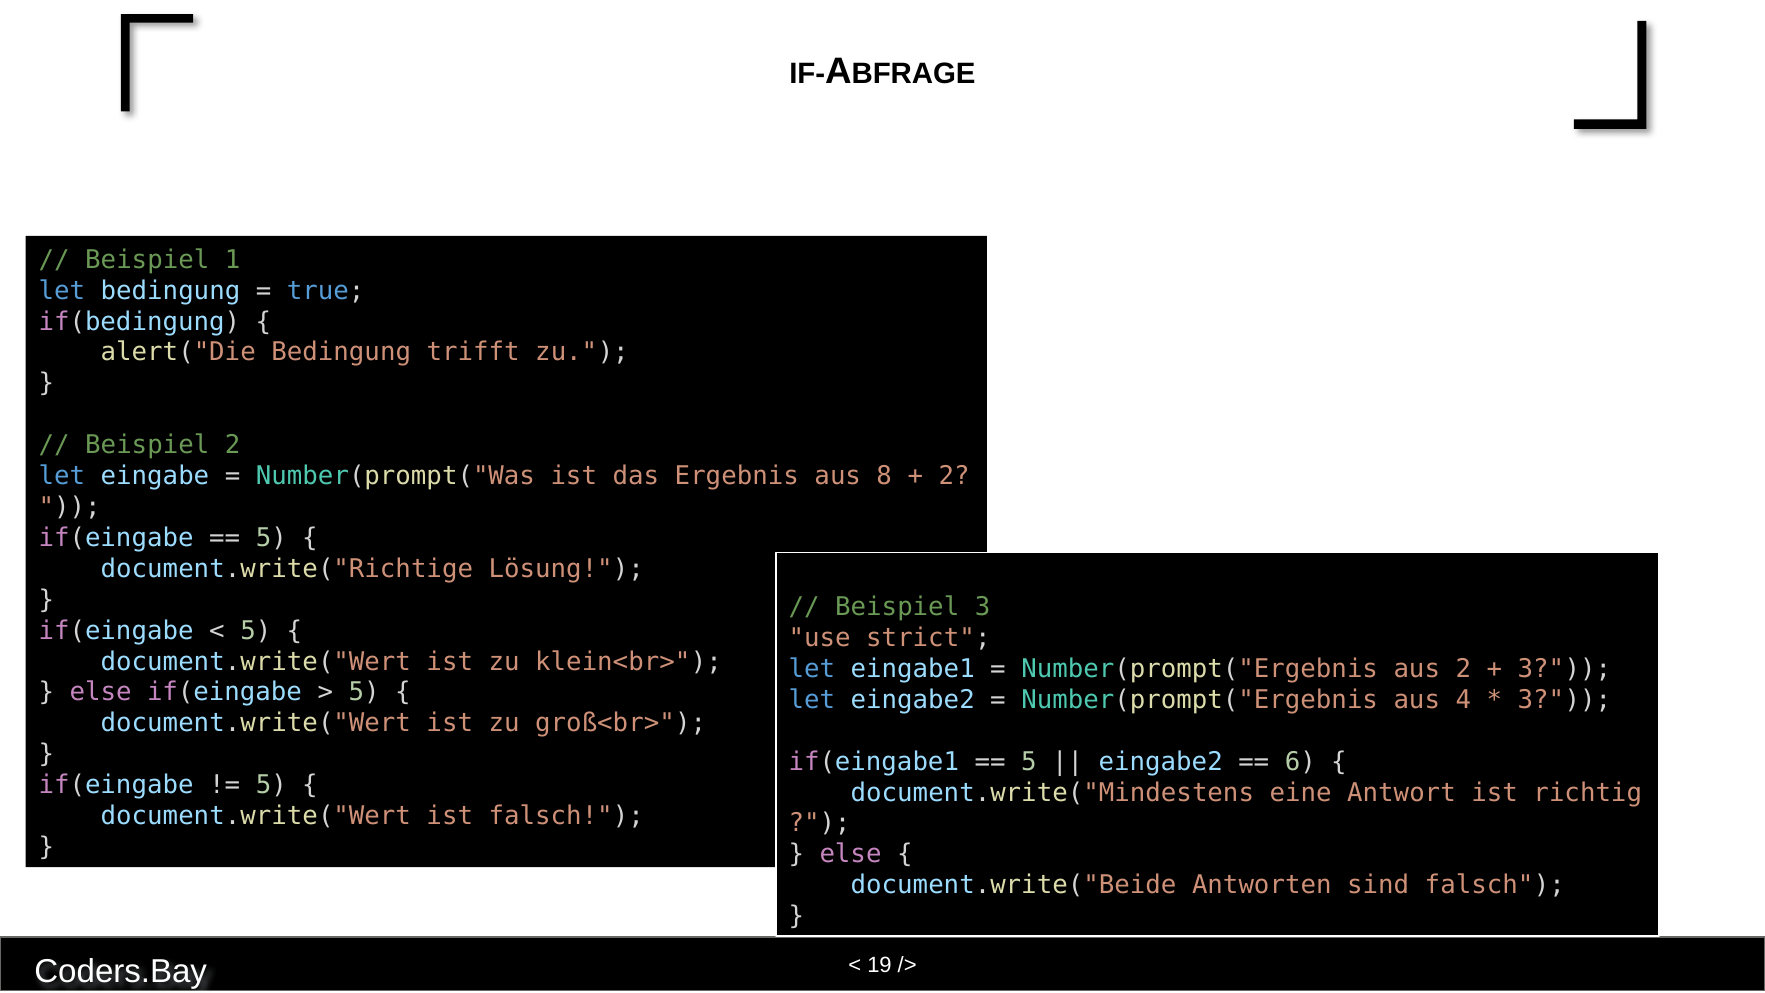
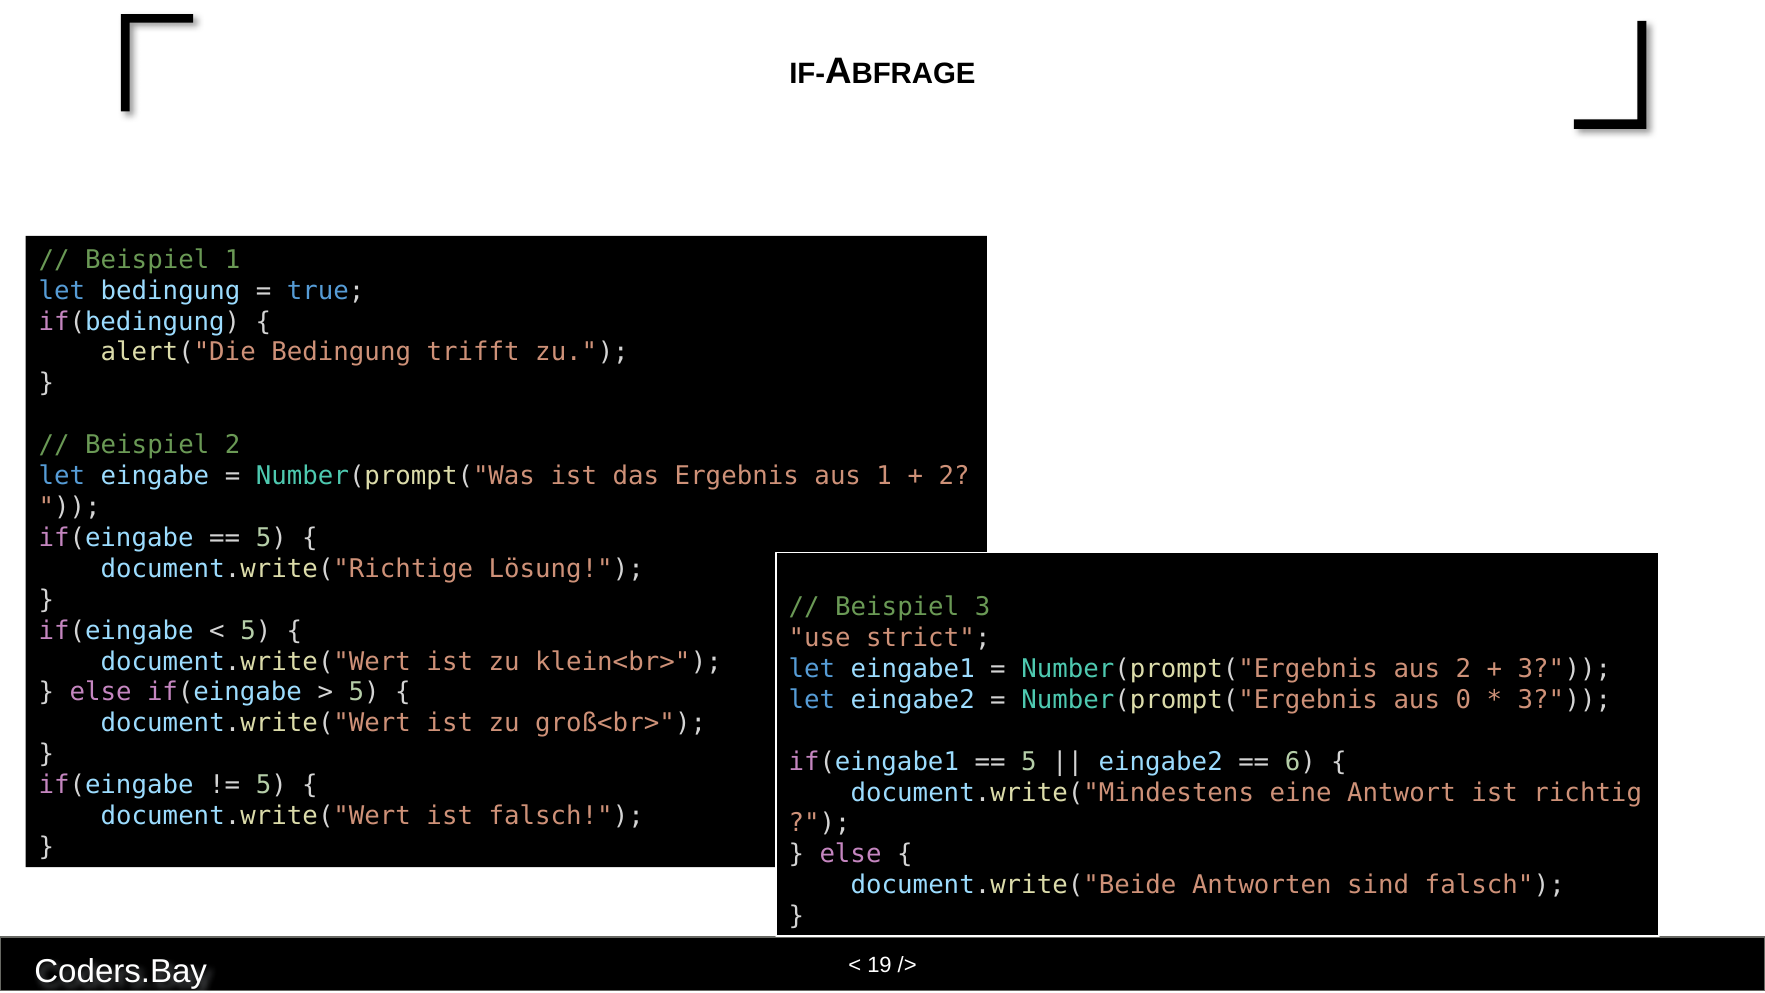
aus 8: 8 -> 1 (884, 476)
4: 4 -> 0 (1463, 700)
